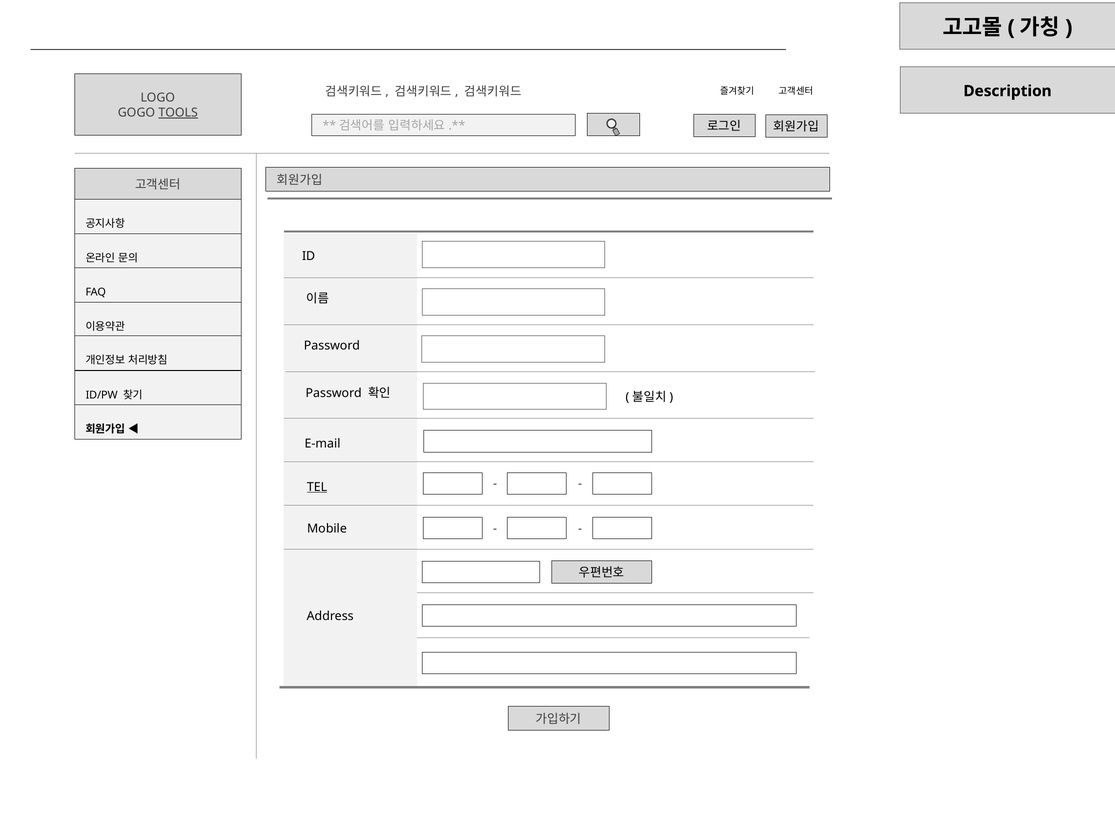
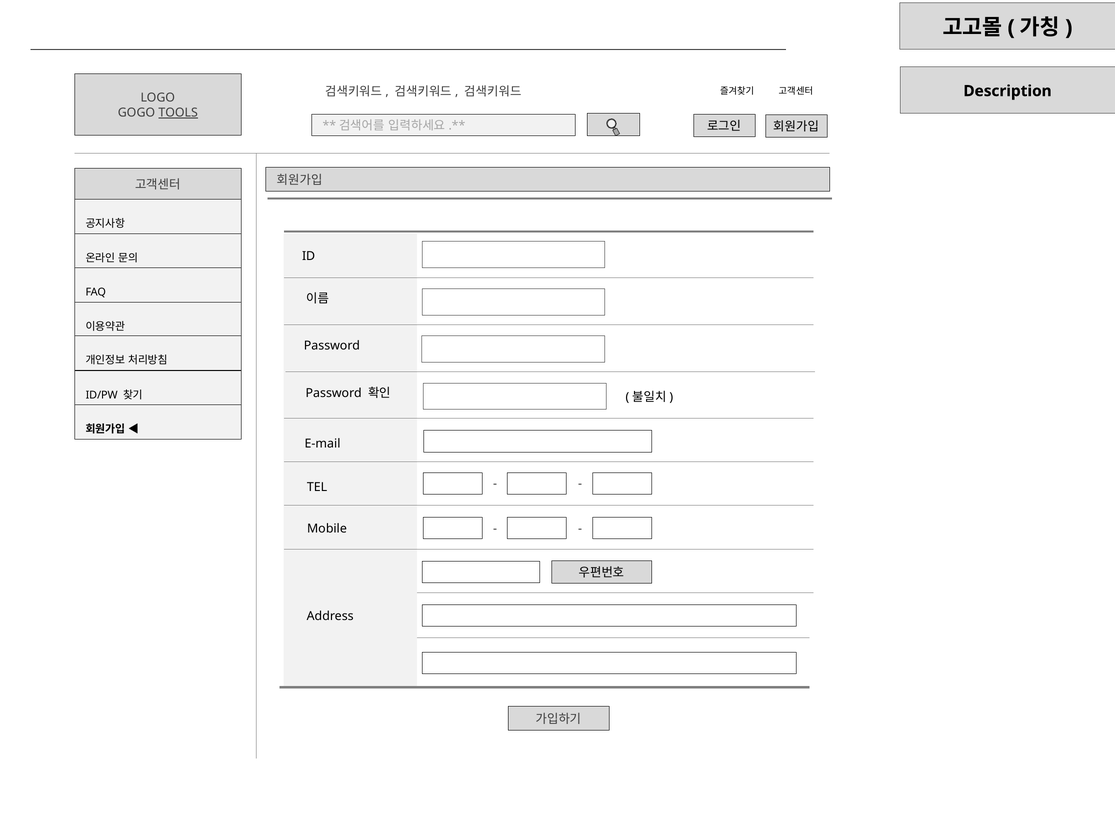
TEL underline: present -> none (317, 487)
